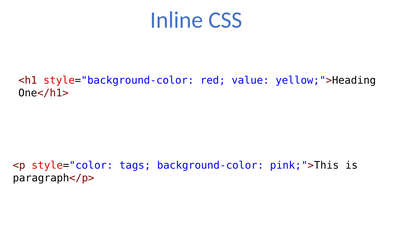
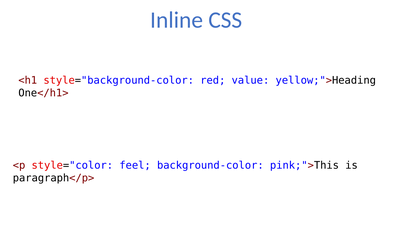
tags: tags -> feel (135, 165)
